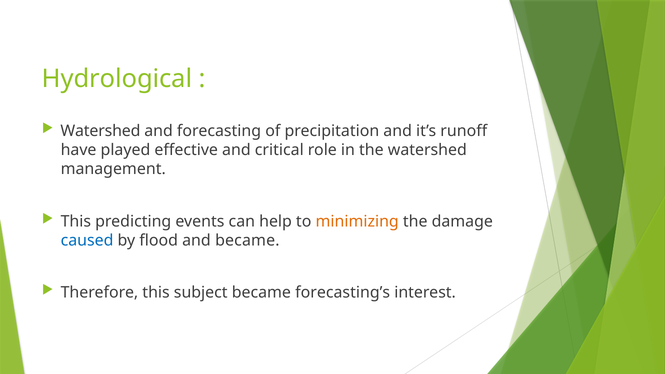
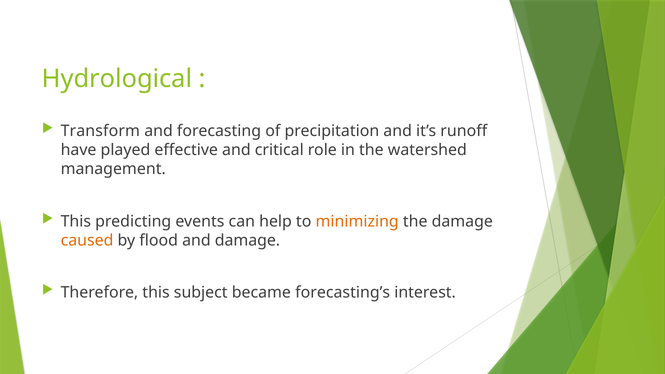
Watershed: Watershed -> Transform (100, 131)
caused colour: blue -> orange (87, 240)
and became: became -> damage (247, 240)
